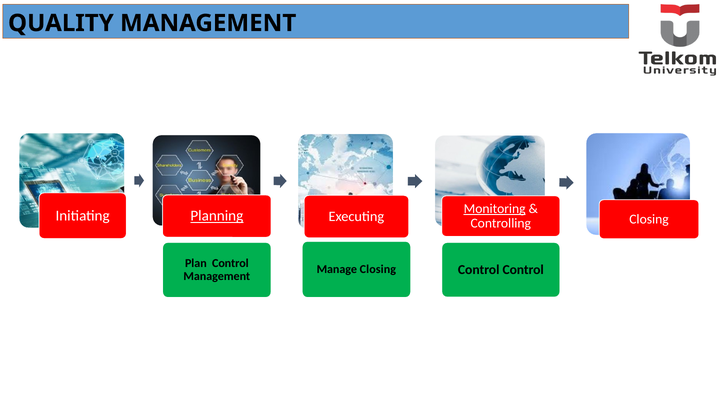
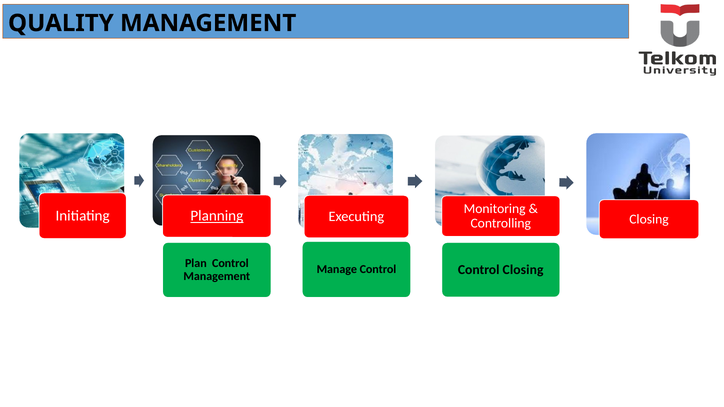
Monitoring underline: present -> none (495, 209)
Manage Closing: Closing -> Control (378, 269)
Control Control: Control -> Closing (523, 270)
